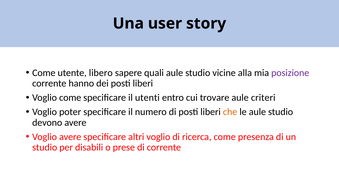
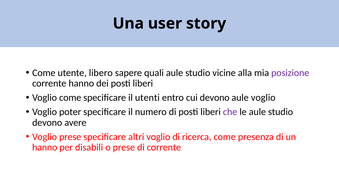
cui trovare: trovare -> devono (215, 97)
aule criteri: criteri -> voglio (263, 97)
che colour: orange -> purple (230, 112)
Voglio avere: avere -> prese (70, 137)
studio: studio -> hanno (45, 147)
